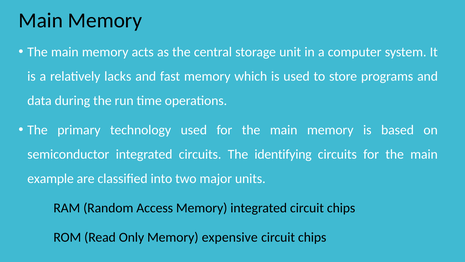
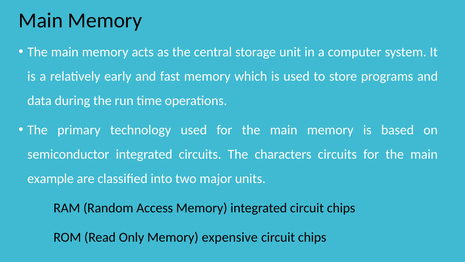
lacks: lacks -> early (118, 76)
identifying: identifying -> characters (283, 154)
